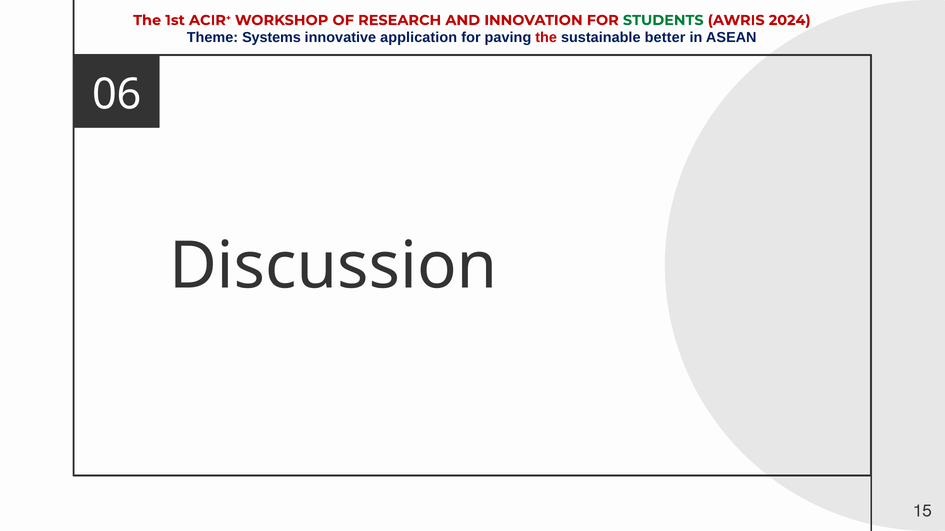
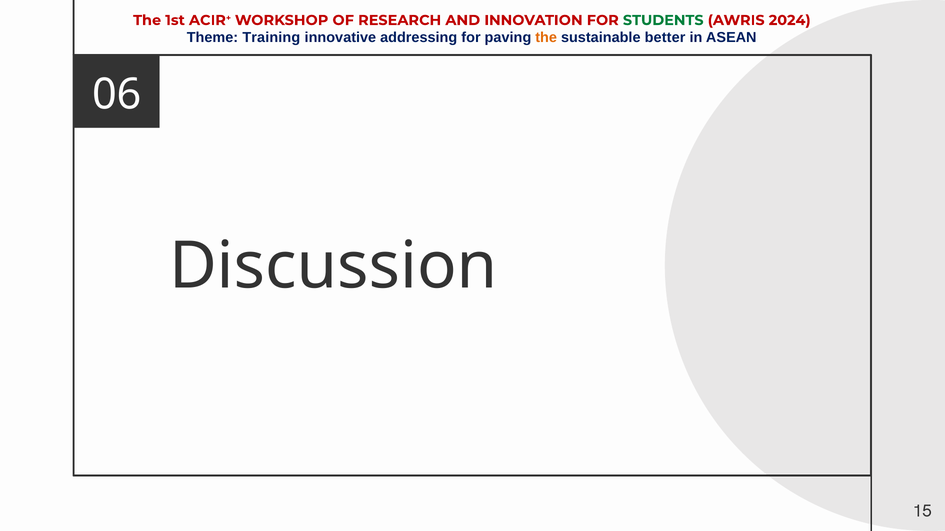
Systems: Systems -> Training (271, 38)
application: application -> addressing (419, 38)
the colour: red -> orange (546, 38)
